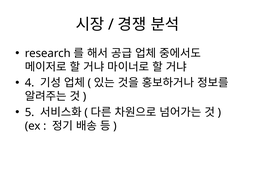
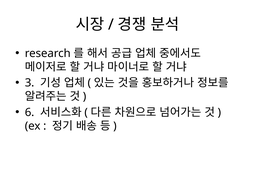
4: 4 -> 3 (30, 83)
5: 5 -> 6 (30, 112)
